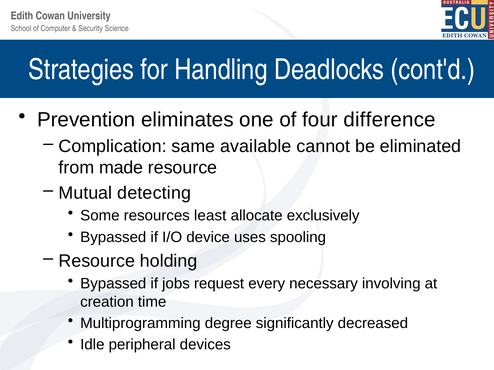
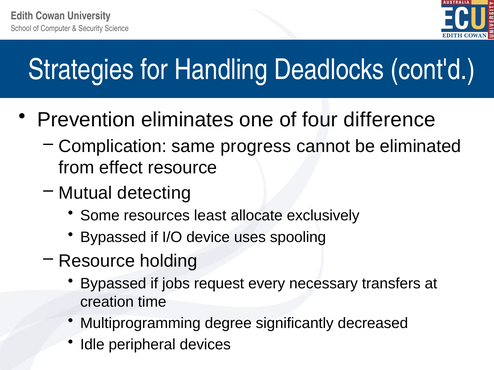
available: available -> progress (256, 146)
made: made -> effect (121, 168)
involving: involving -> transfers (391, 284)
